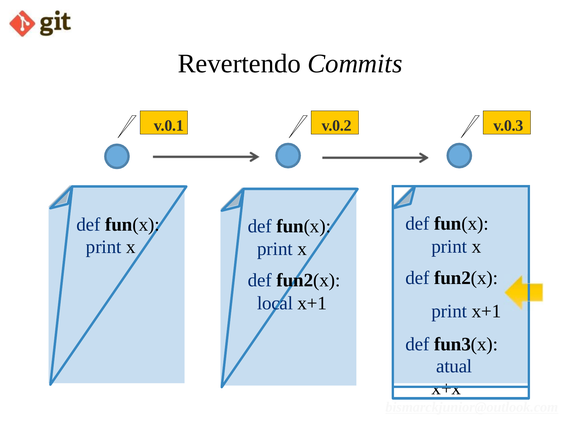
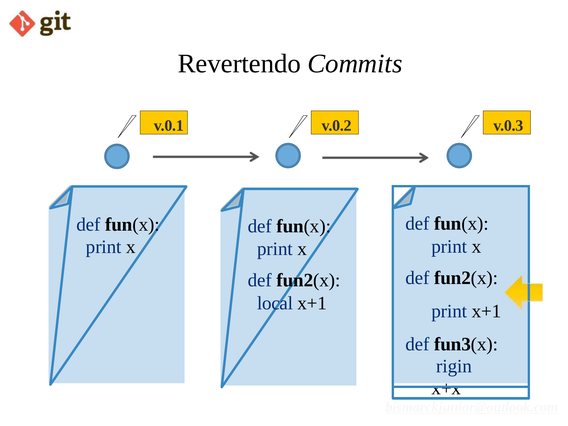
atual: atual -> rigin (454, 366)
